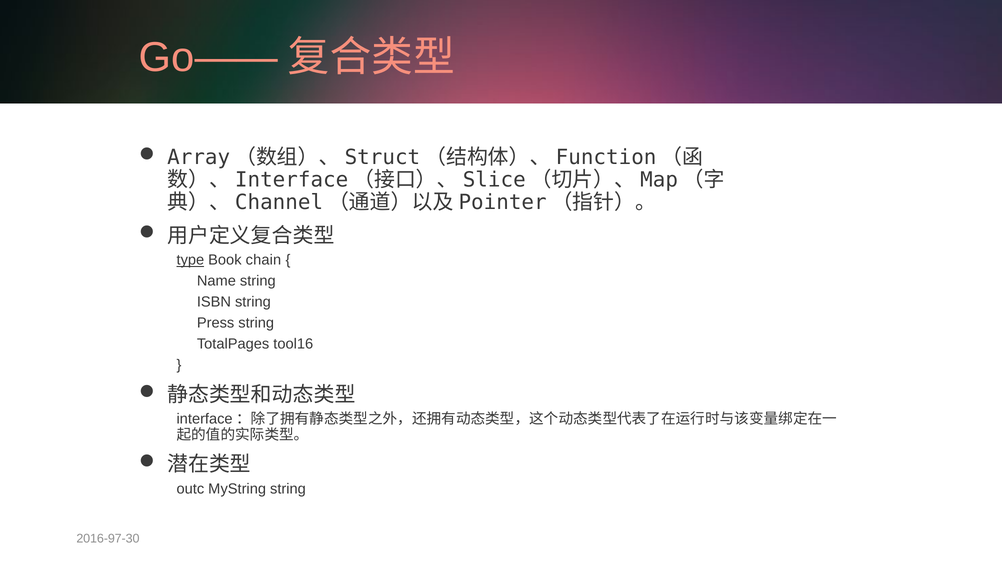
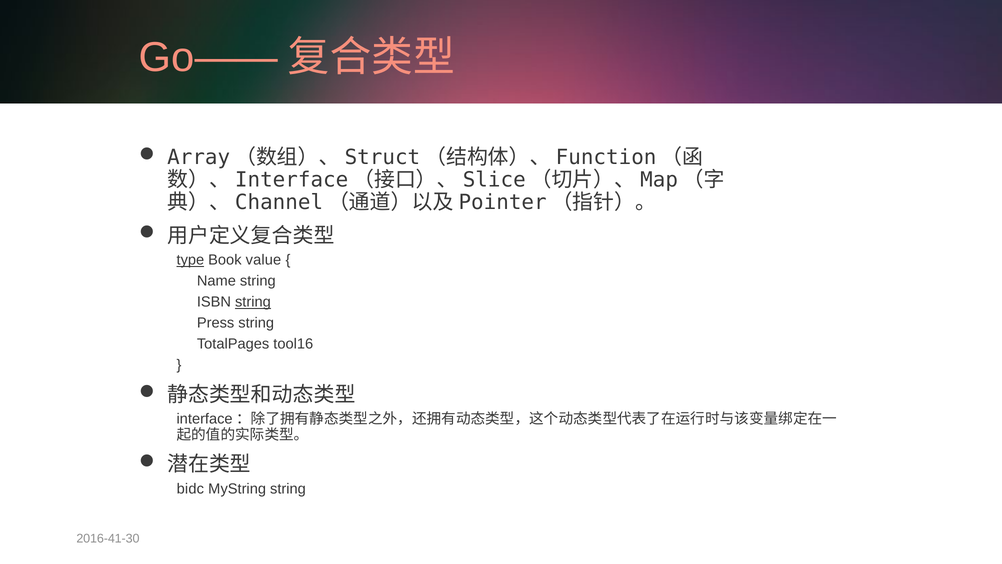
chain: chain -> value (263, 260)
string underline: none -> present (253, 302)
outc: outc -> bidc (190, 489)
2016-97-30: 2016-97-30 -> 2016-41-30 (108, 538)
